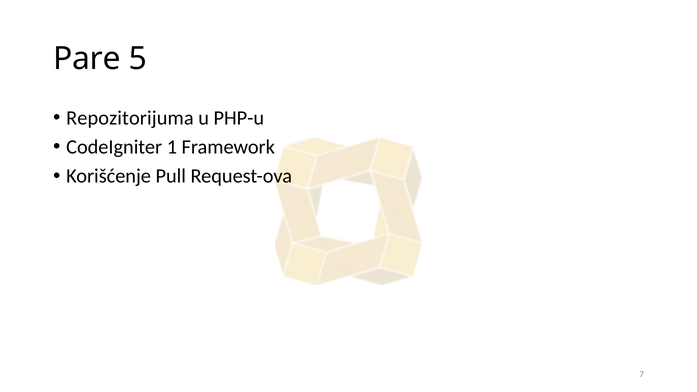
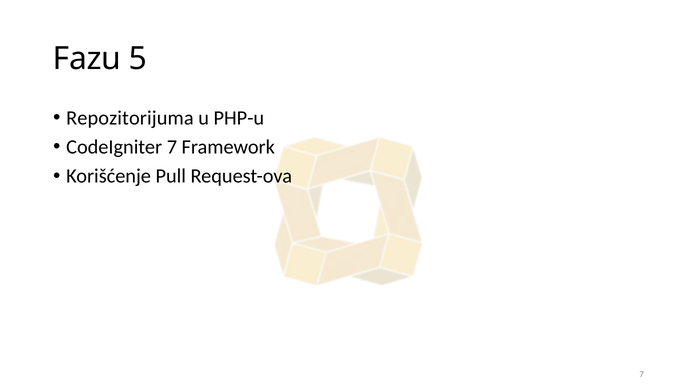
Pare: Pare -> Fazu (87, 59)
CodeIgniter 1: 1 -> 7 (172, 147)
